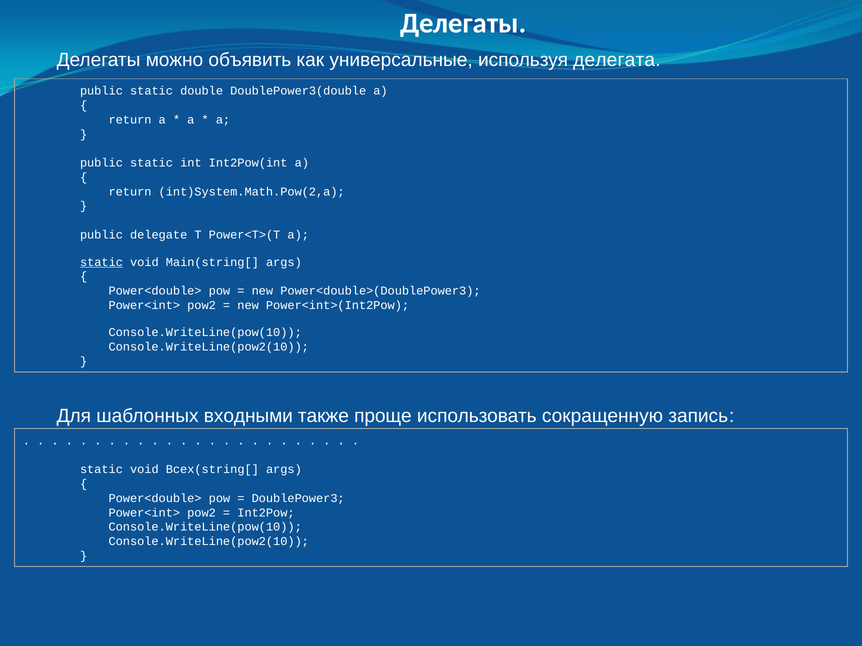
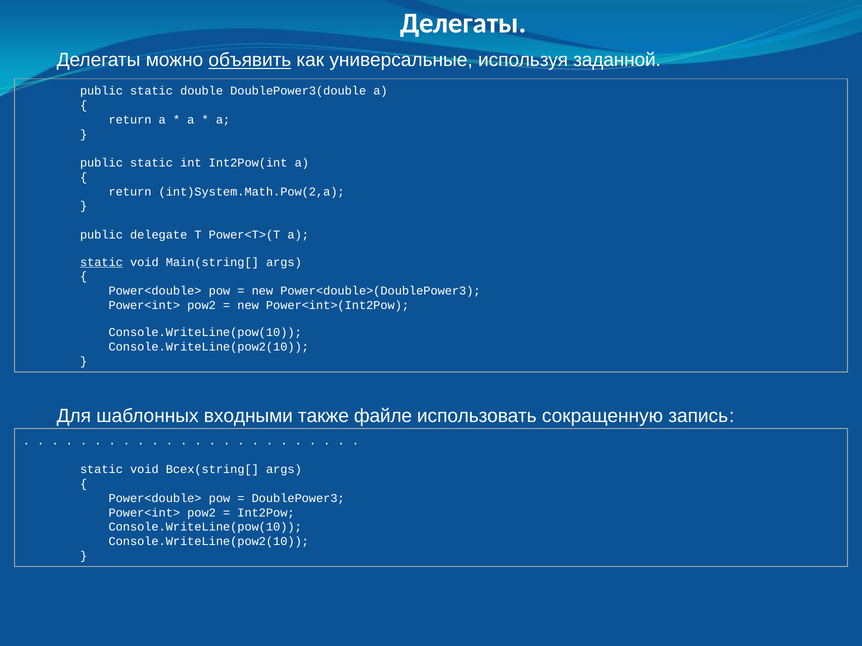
объявить underline: none -> present (250, 60)
делегата: делегата -> заданной (617, 60)
проще: проще -> файле (383, 416)
